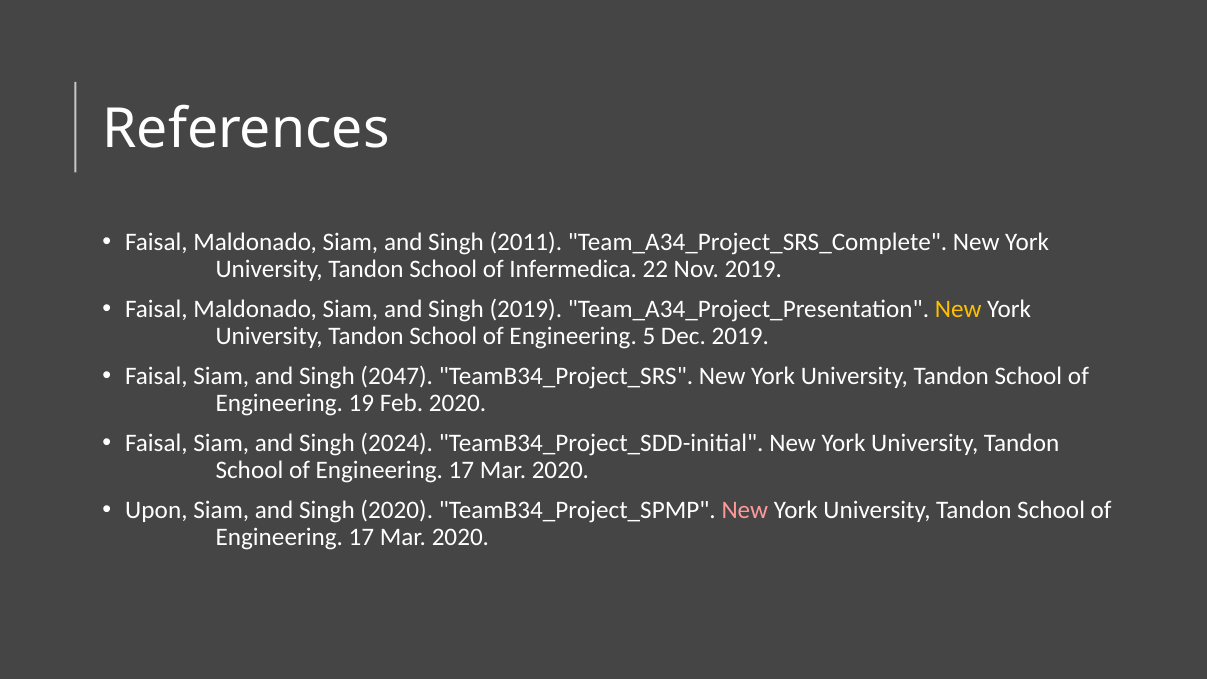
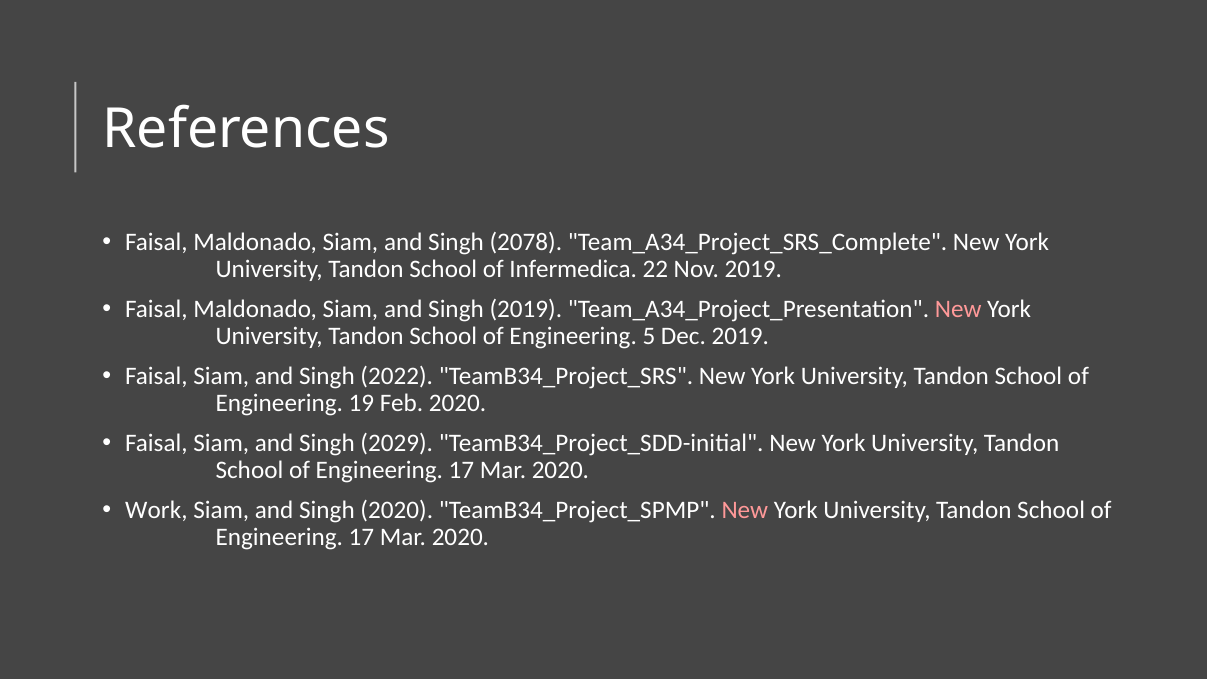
2011: 2011 -> 2078 (526, 242)
New colour: yellow -> pink (958, 309)
2047: 2047 -> 2022 (397, 376)
2024: 2024 -> 2029 (397, 443)
Upon: Upon -> Work (156, 510)
